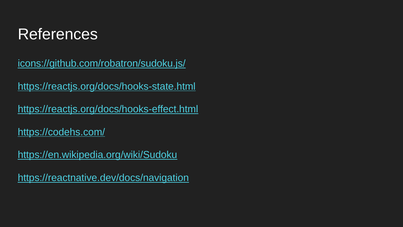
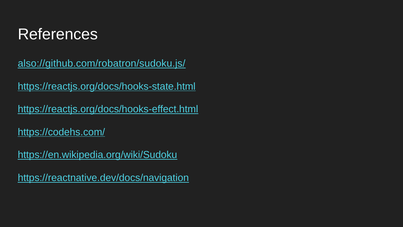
icons://github.com/robatron/sudoku.js/: icons://github.com/robatron/sudoku.js/ -> also://github.com/robatron/sudoku.js/ (102, 63)
